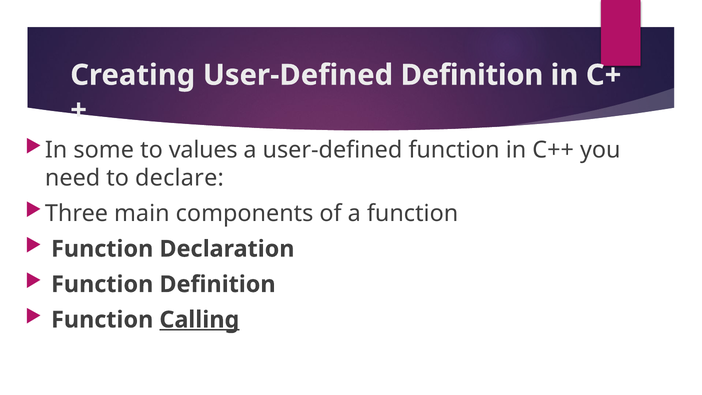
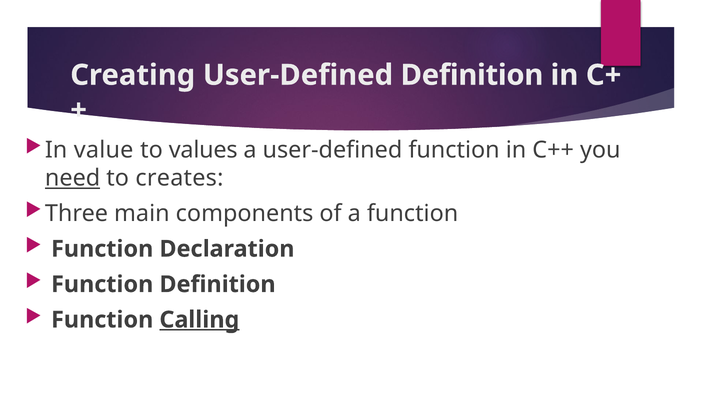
some: some -> value (104, 150)
need underline: none -> present (73, 178)
declare: declare -> creates (179, 178)
